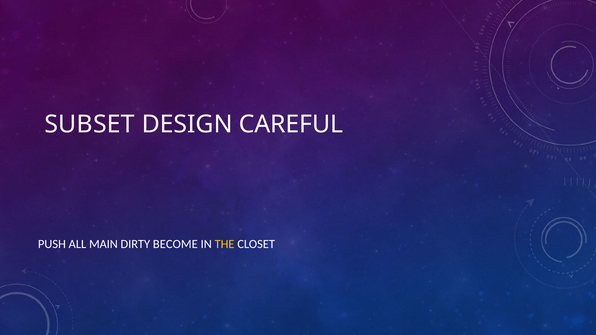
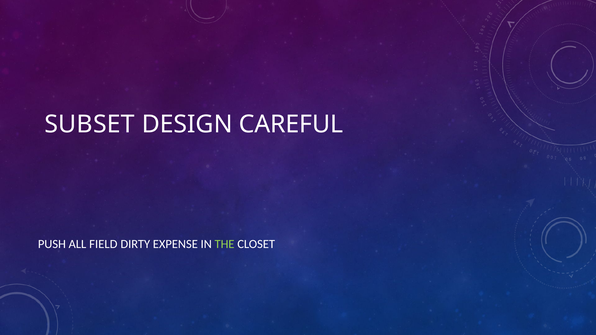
MAIN: MAIN -> FIELD (103, 244)
BECOME: BECOME -> EXPENSE (175, 244)
THE colour: yellow -> light green (225, 244)
